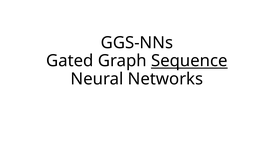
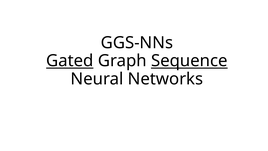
Gated underline: none -> present (70, 61)
